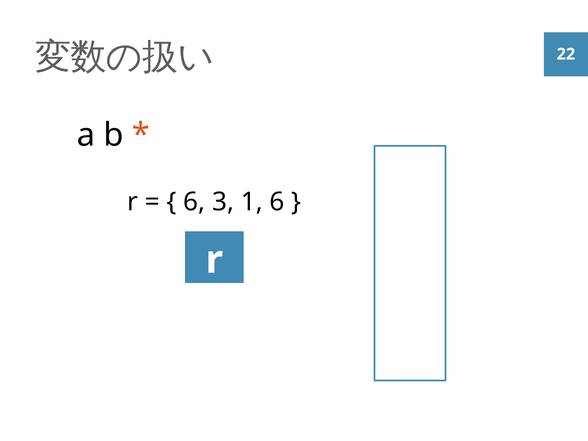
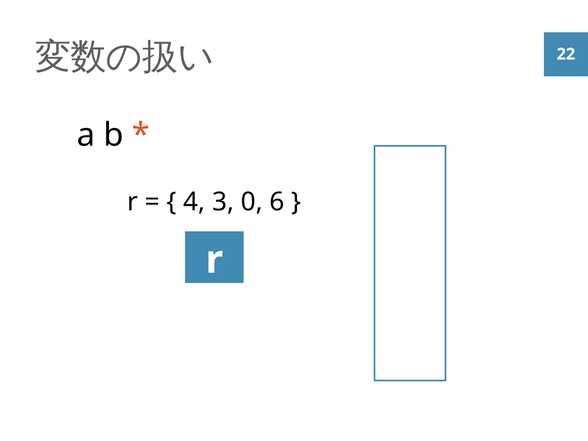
6: 6 -> 4 (194, 202)
1: 1 -> 0 (252, 202)
